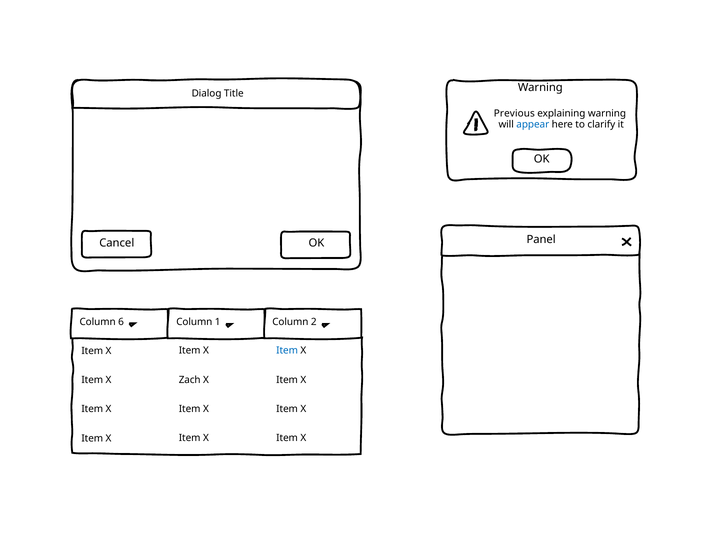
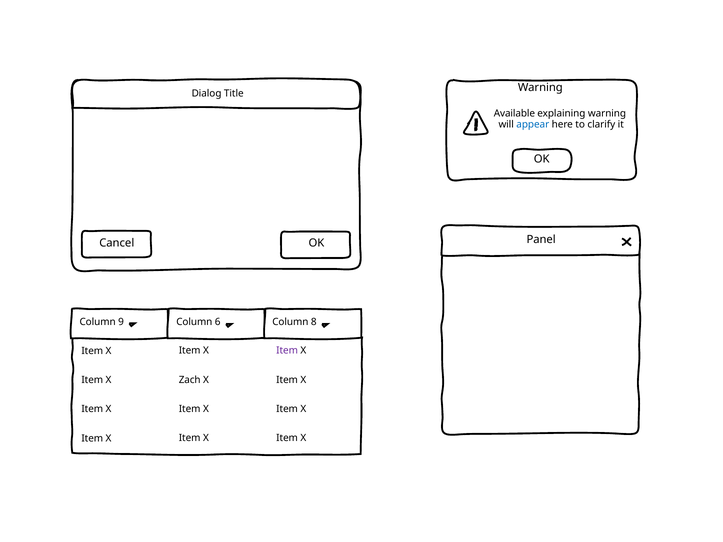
Previous: Previous -> Available (514, 114)
6: 6 -> 9 (121, 322)
1: 1 -> 6 (218, 322)
2: 2 -> 8 (314, 322)
Item colour: blue -> purple (287, 350)
